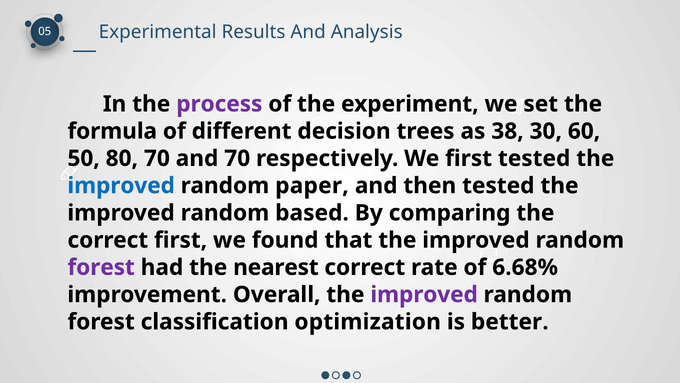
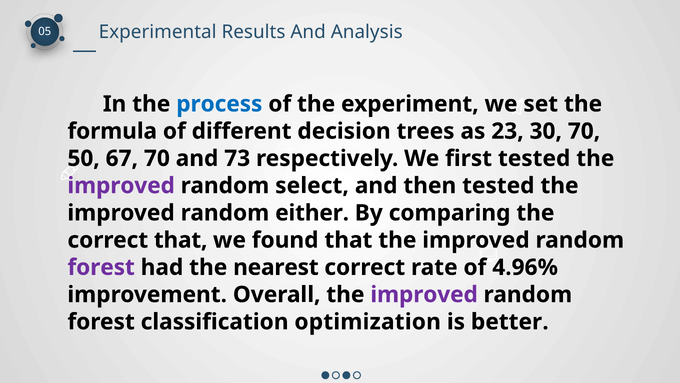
process colour: purple -> blue (219, 104)
38: 38 -> 23 (507, 131)
30 60: 60 -> 70 (584, 131)
80: 80 -> 67 (122, 158)
and 70: 70 -> 73 (237, 158)
improved colour: blue -> purple (121, 185)
paper: paper -> select (312, 185)
based: based -> either (312, 213)
correct first: first -> that (181, 240)
6.68%: 6.68% -> 4.96% (525, 267)
